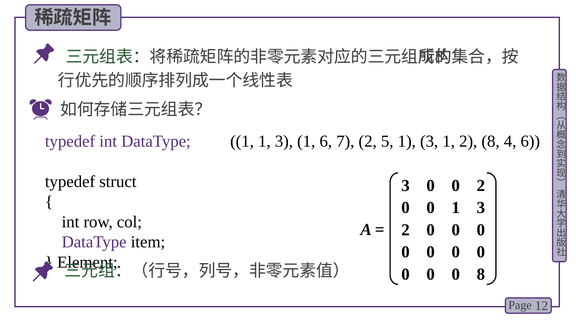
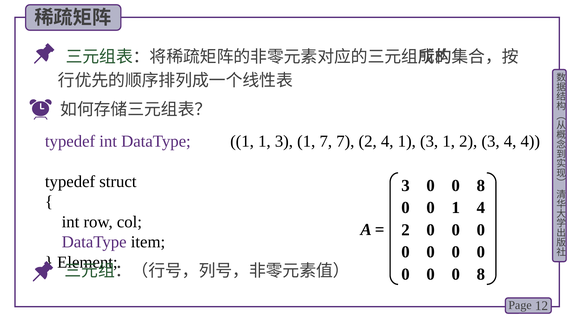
1 6: 6 -> 7 (326, 141)
2 5: 5 -> 4 (387, 141)
2 8: 8 -> 3 (491, 141)
4 6: 6 -> 4 (530, 141)
3 0 0 2: 2 -> 8 (481, 185)
0 1 3: 3 -> 4 (481, 208)
